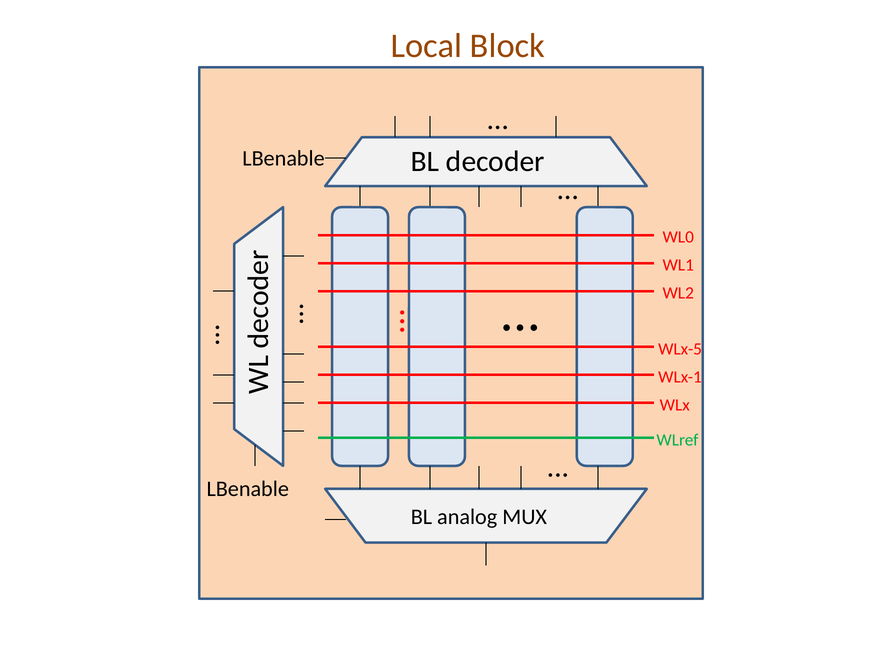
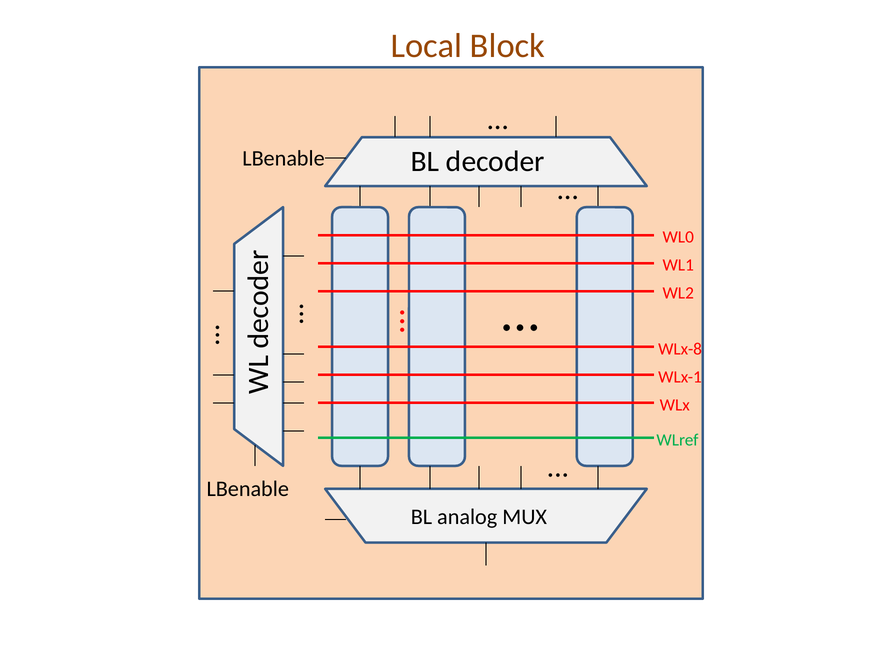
WLx-5: WLx-5 -> WLx-8 (680, 349)
